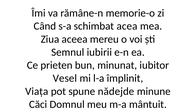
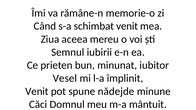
schimbat acea: acea -> venit (127, 26)
Viața: Viața -> Venit (37, 91)
